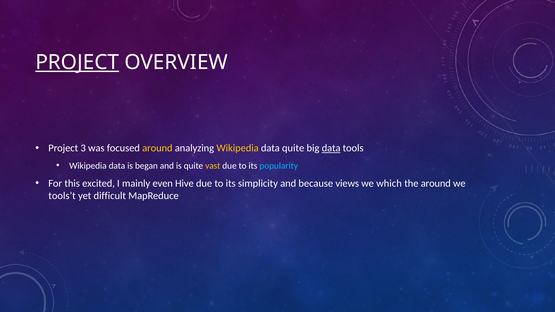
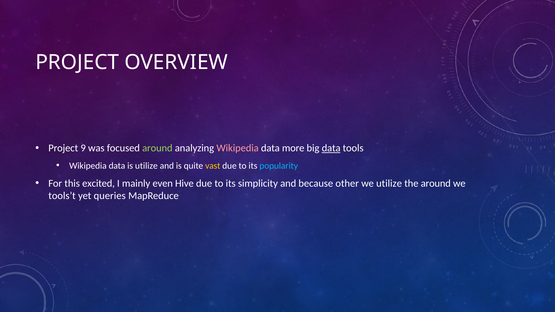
PROJECT underline: present -> none (77, 62)
3: 3 -> 9 (83, 148)
around colour: yellow -> light green (157, 148)
Wikipedia colour: yellow -> pink (238, 148)
data quite: quite -> more (293, 148)
is began: began -> utilize (146, 166)
views: views -> other (347, 183)
we which: which -> utilize (389, 183)
difficult: difficult -> queries (110, 196)
